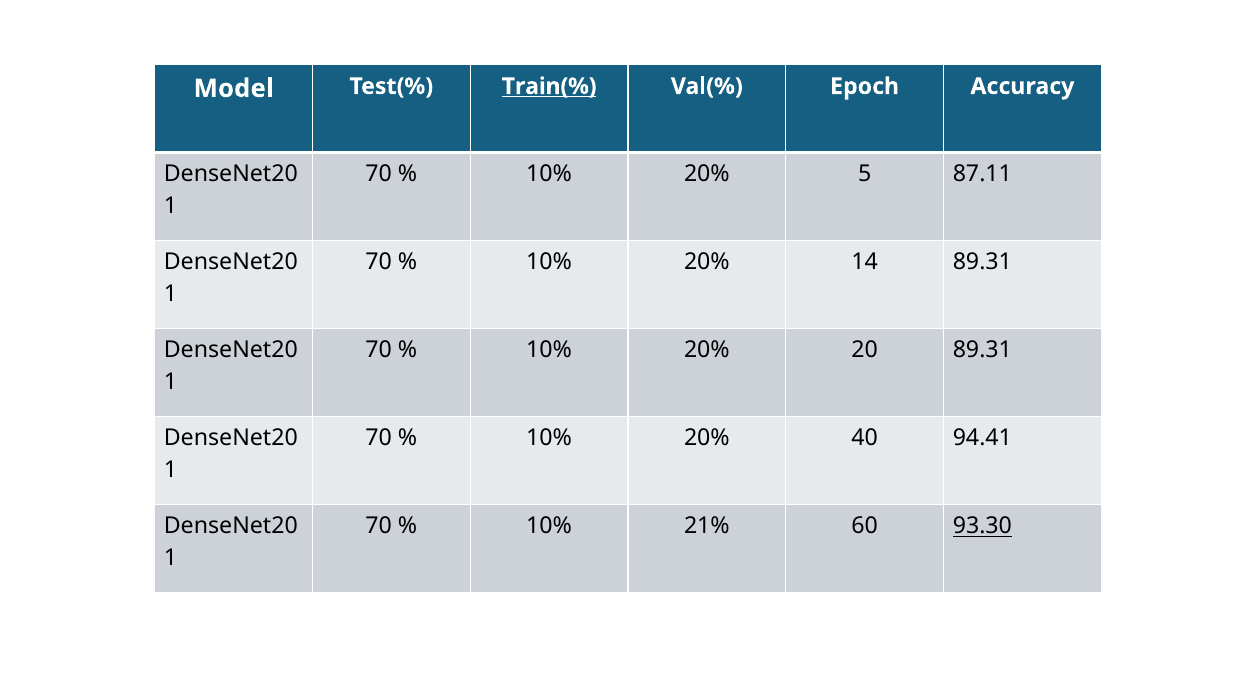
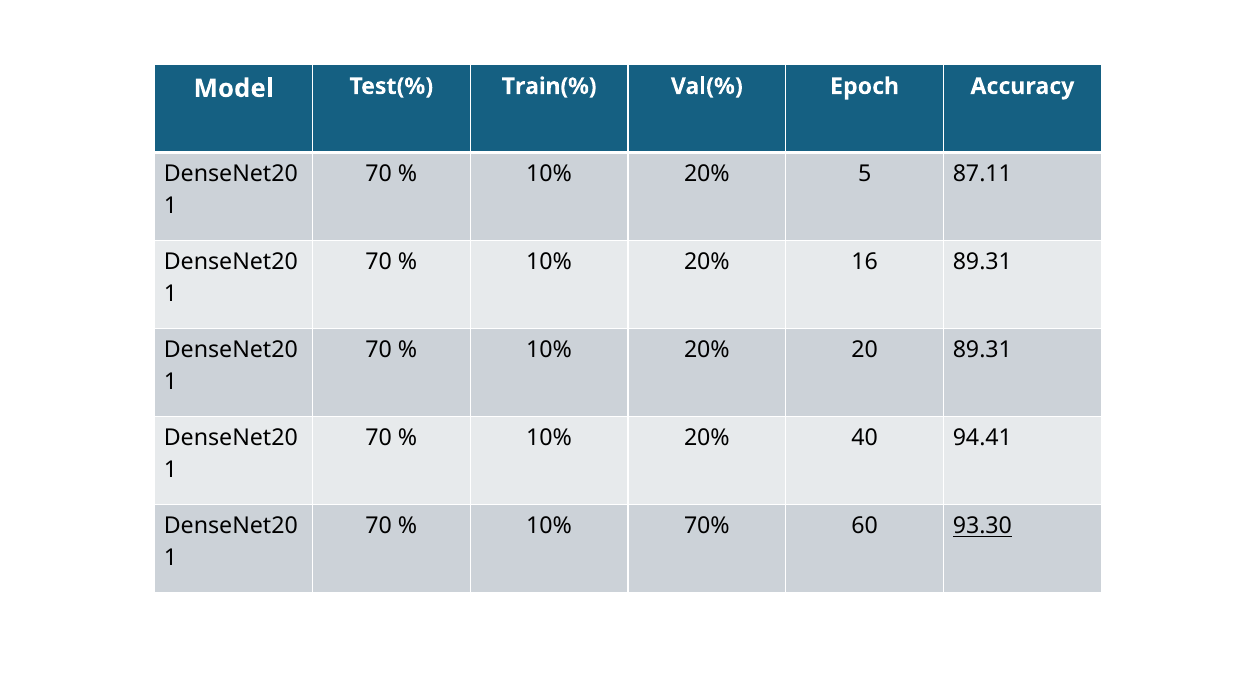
Train(% underline: present -> none (549, 86)
14: 14 -> 16 (865, 262)
21%: 21% -> 70% (707, 526)
